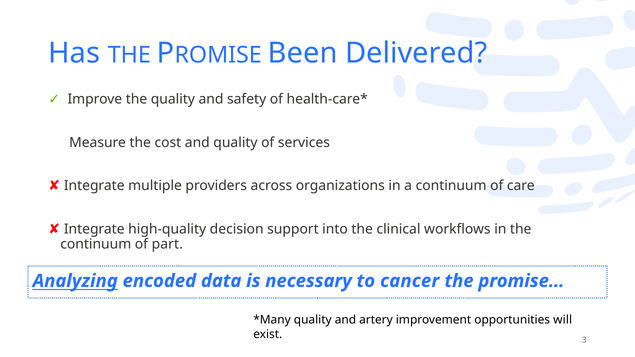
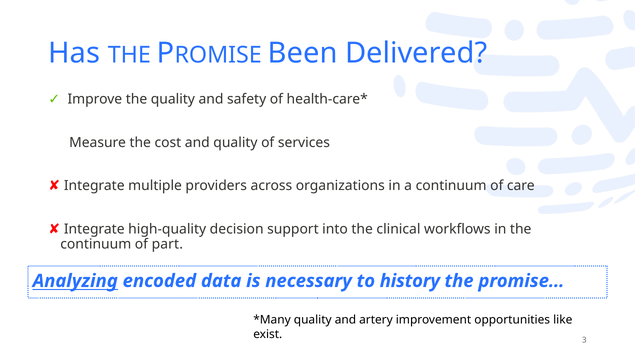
cancer: cancer -> history (410, 281)
will: will -> like (563, 320)
